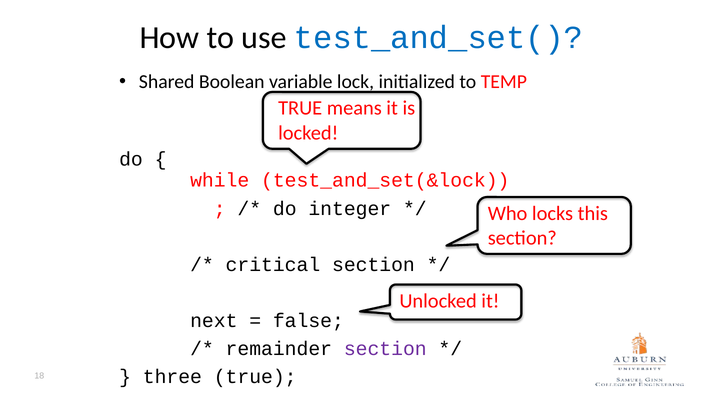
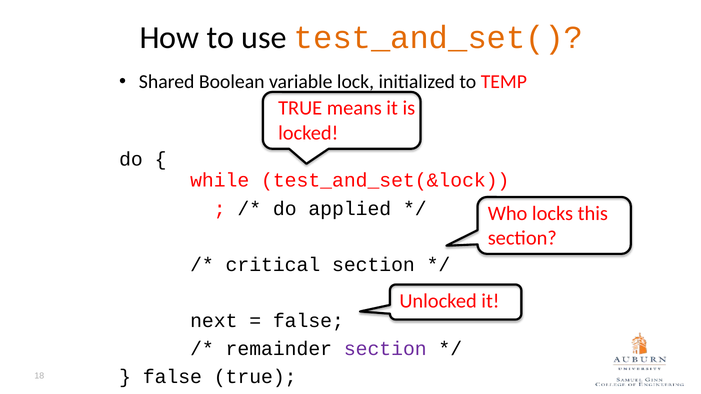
test_and_set( colour: blue -> orange (439, 38)
integer: integer -> applied (350, 209)
three: three -> false (172, 377)
